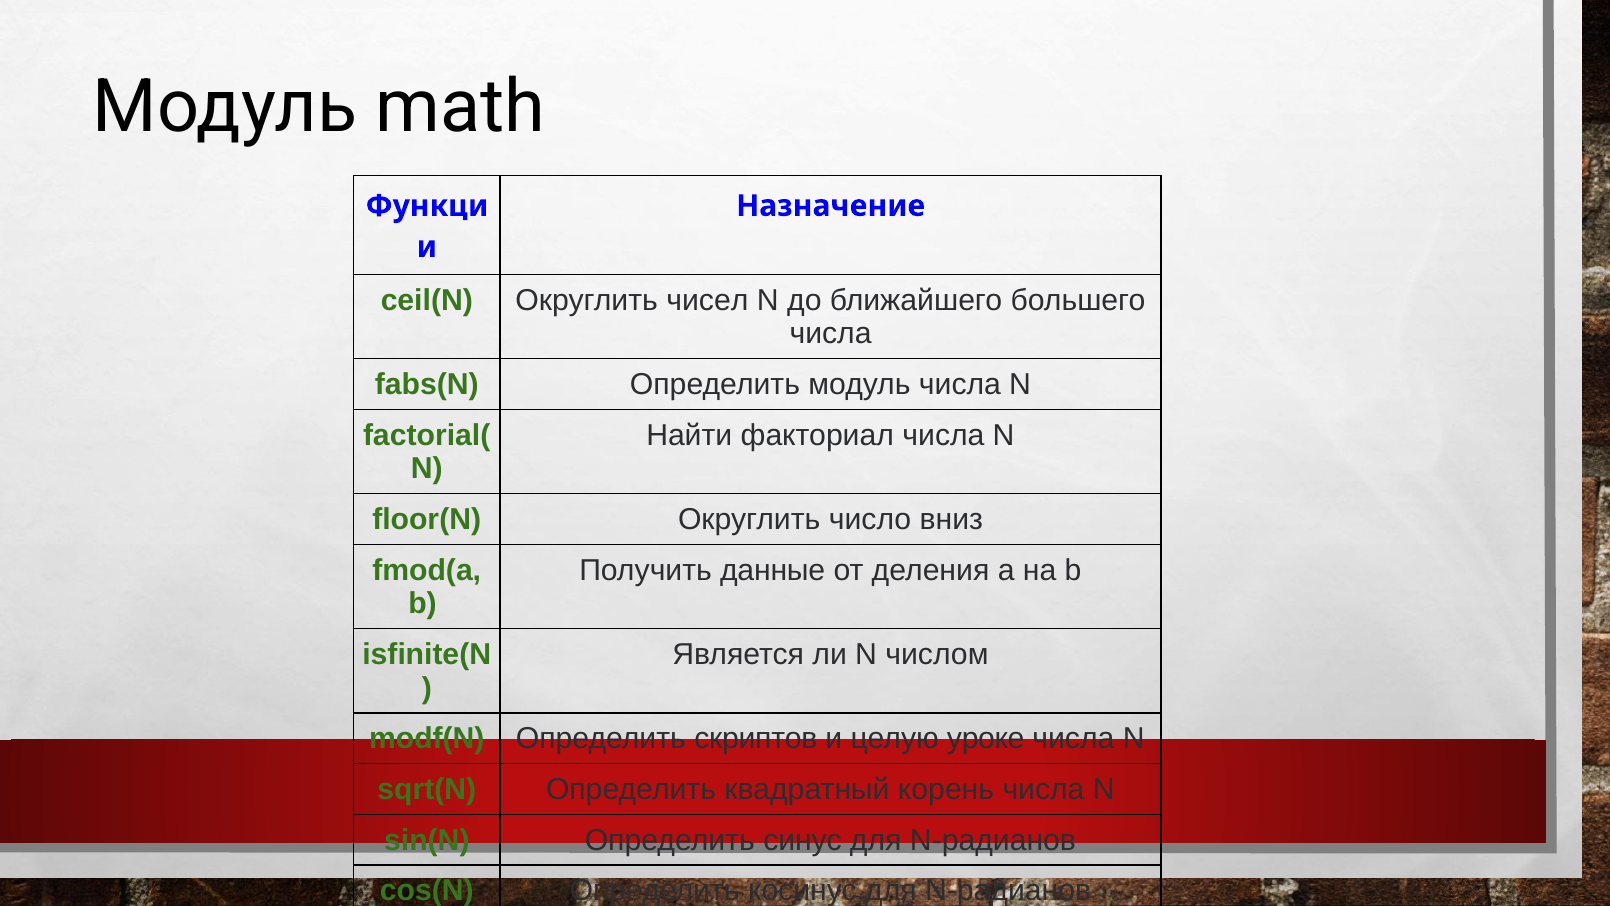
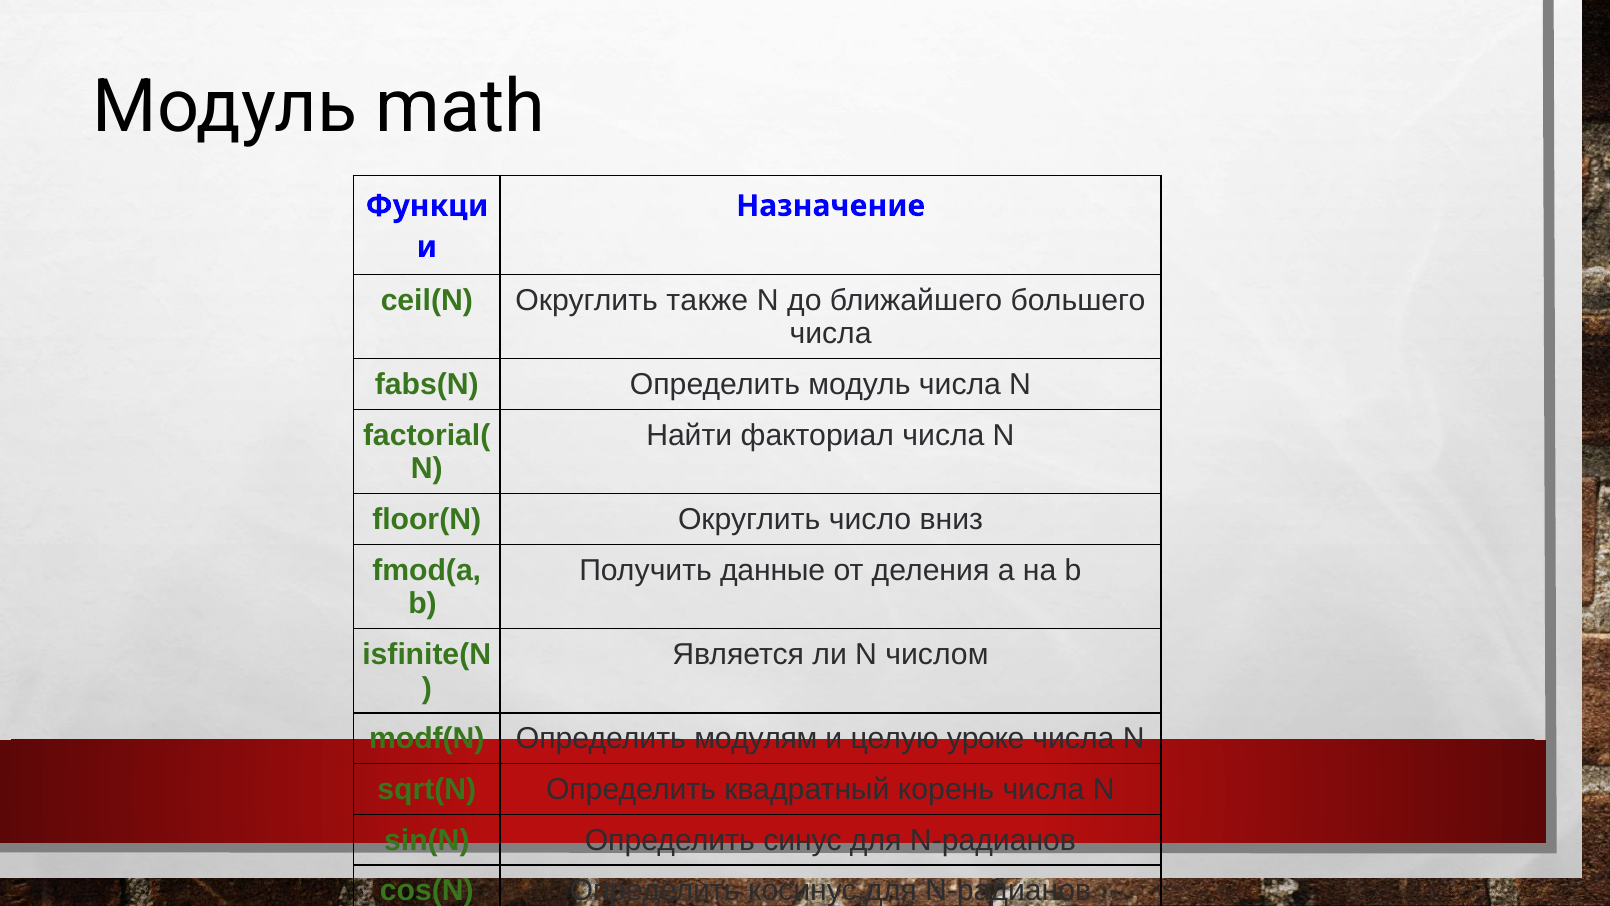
чисел: чисел -> также (707, 300)
скриптов: скриптов -> модулям (756, 739)
